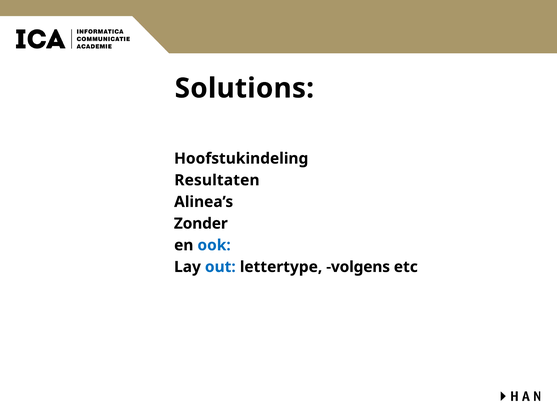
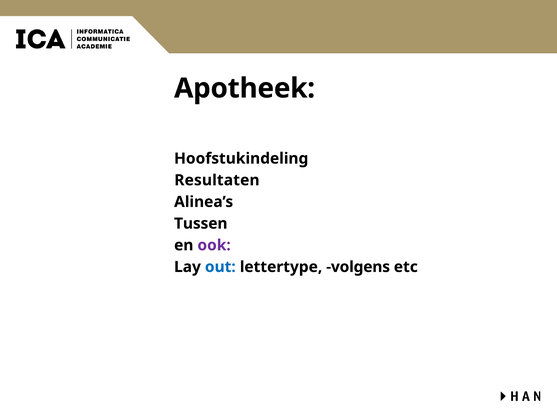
Solutions: Solutions -> Apotheek (245, 88)
Zonder: Zonder -> Tussen (201, 223)
ook colour: blue -> purple (214, 245)
